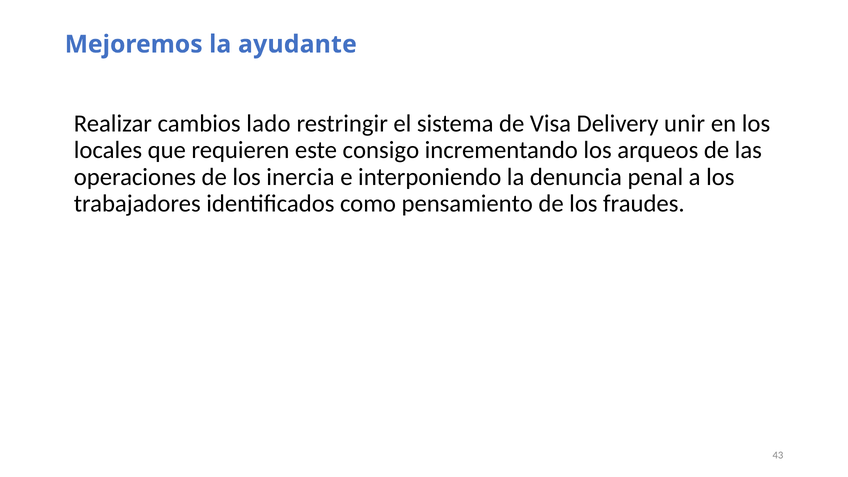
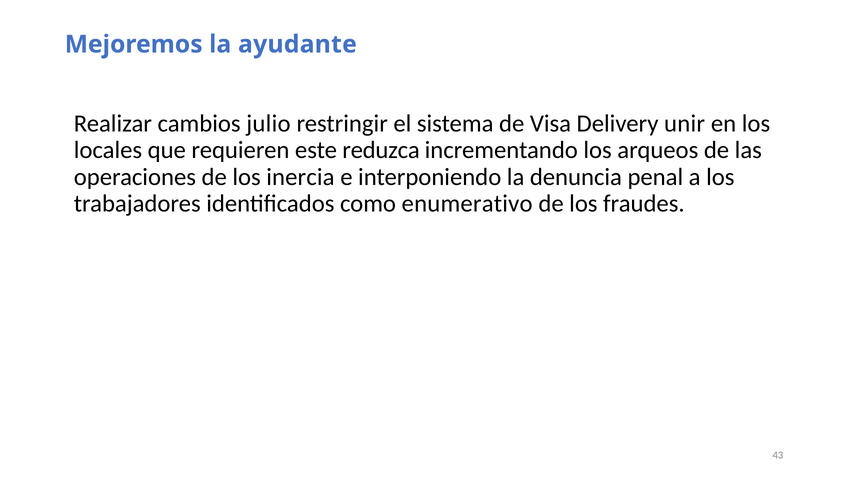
lado: lado -> julio (268, 124)
consigo: consigo -> reduzca (381, 150)
pensamiento: pensamiento -> enumerativo (467, 204)
